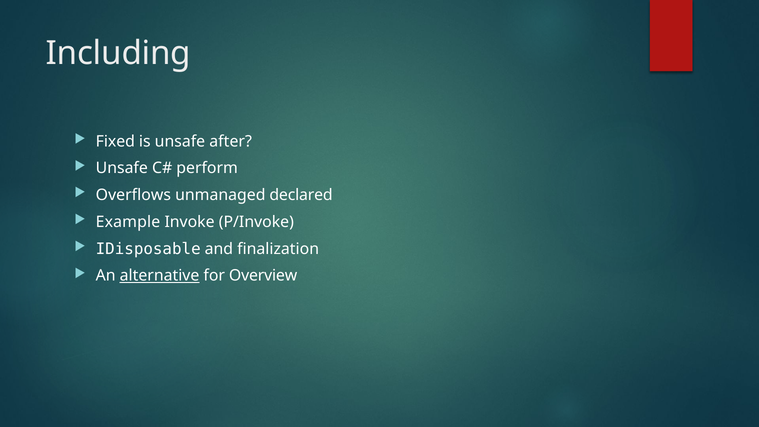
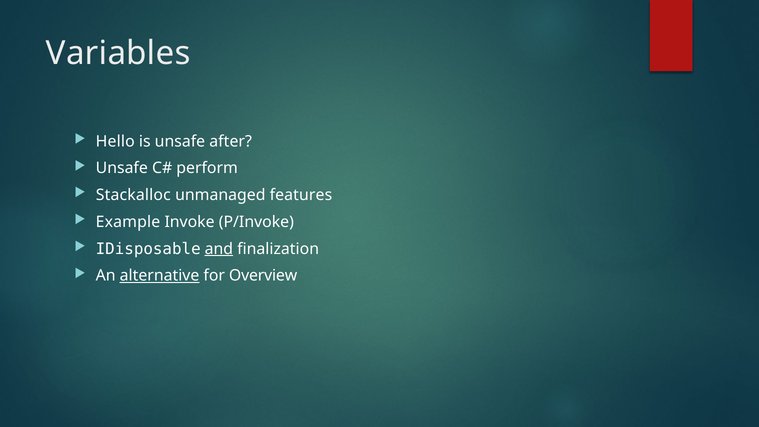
Including: Including -> Variables (118, 53)
Fixed: Fixed -> Hello (115, 141)
Overflows: Overflows -> Stackalloc (133, 195)
declared: declared -> features (301, 195)
and underline: none -> present (219, 249)
